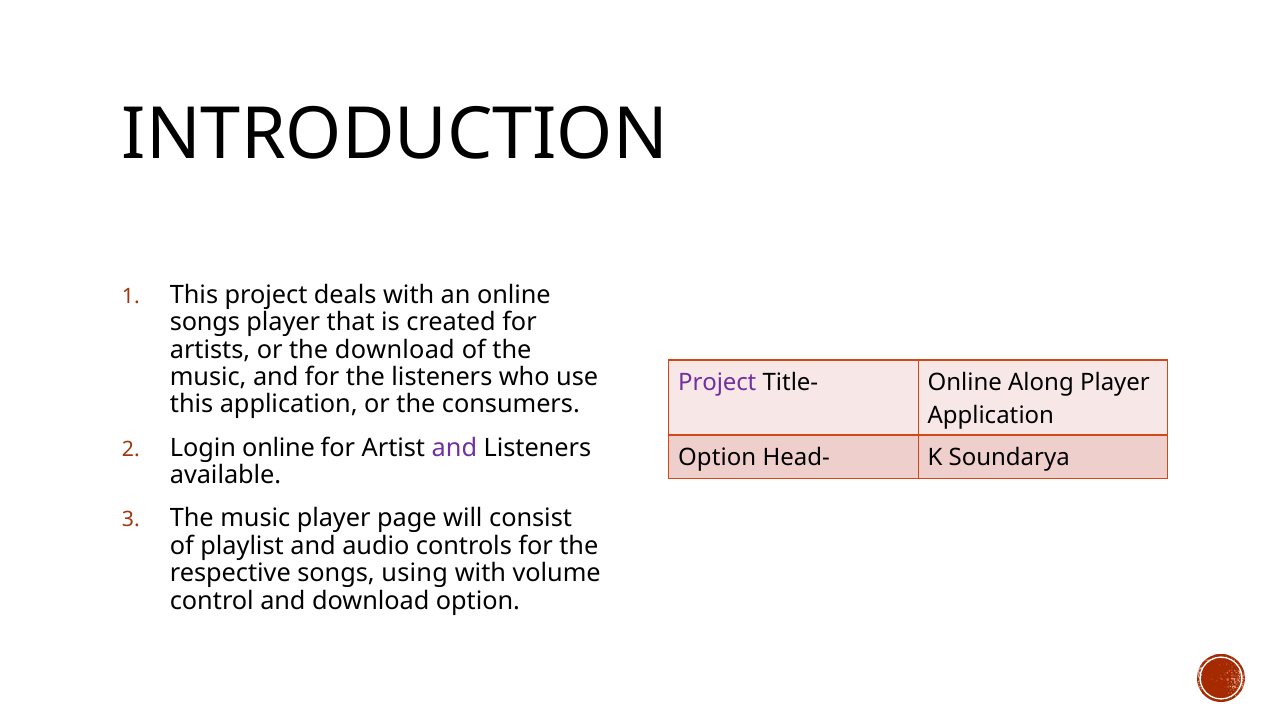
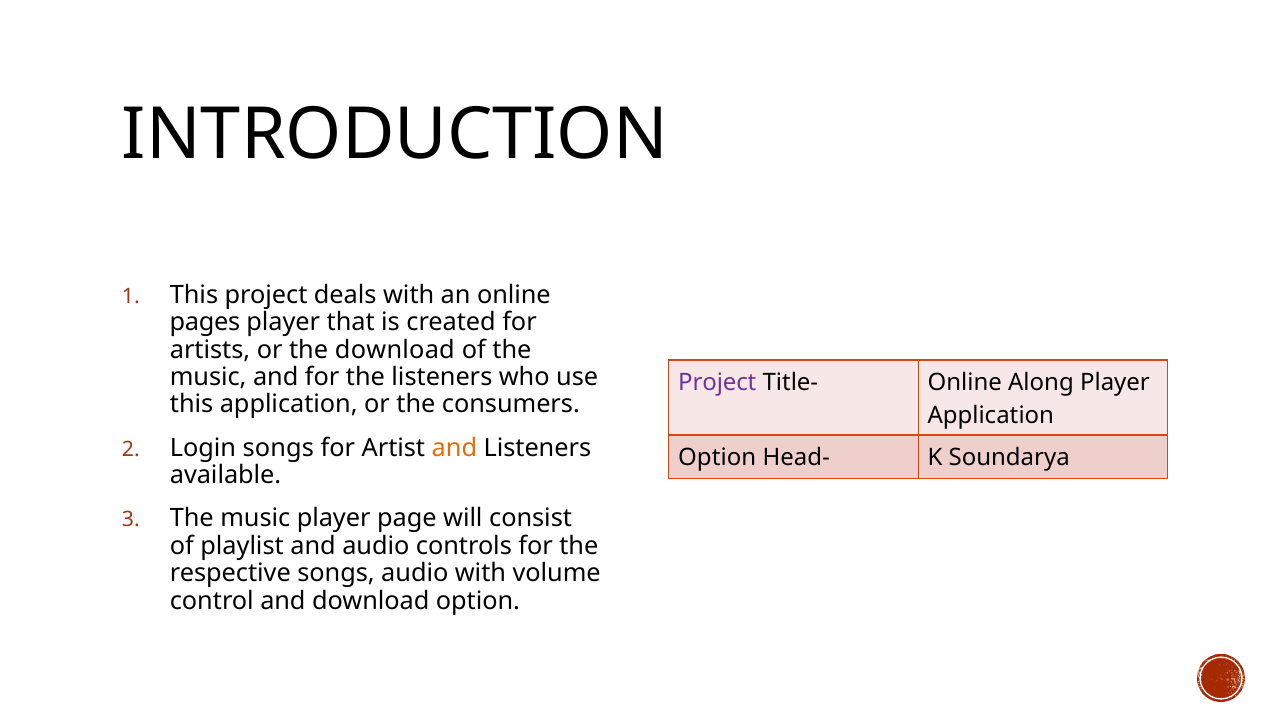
songs: songs -> pages (205, 322)
Login online: online -> songs (278, 448)
and colour: purple -> orange (454, 448)
songs using: using -> audio (415, 573)
